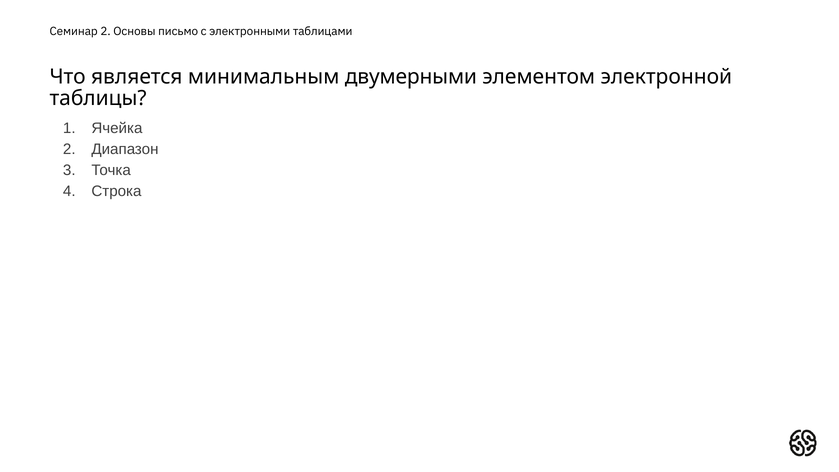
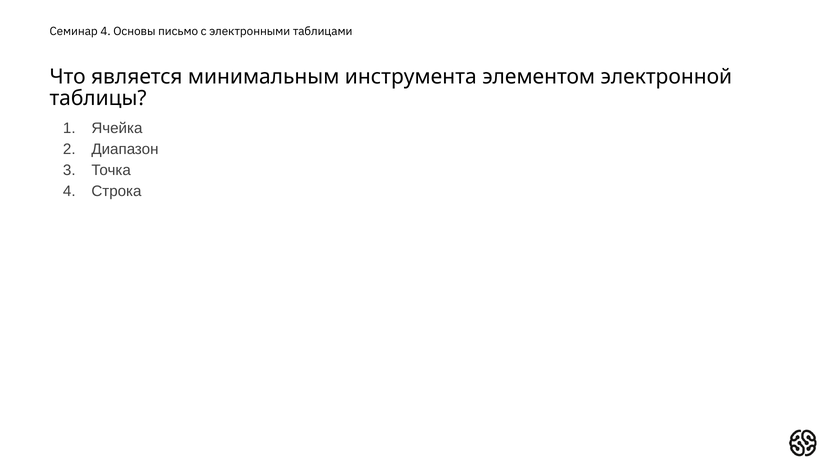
Семинар 2: 2 -> 4 (106, 31)
двумерными: двумерными -> инструмента (411, 77)
